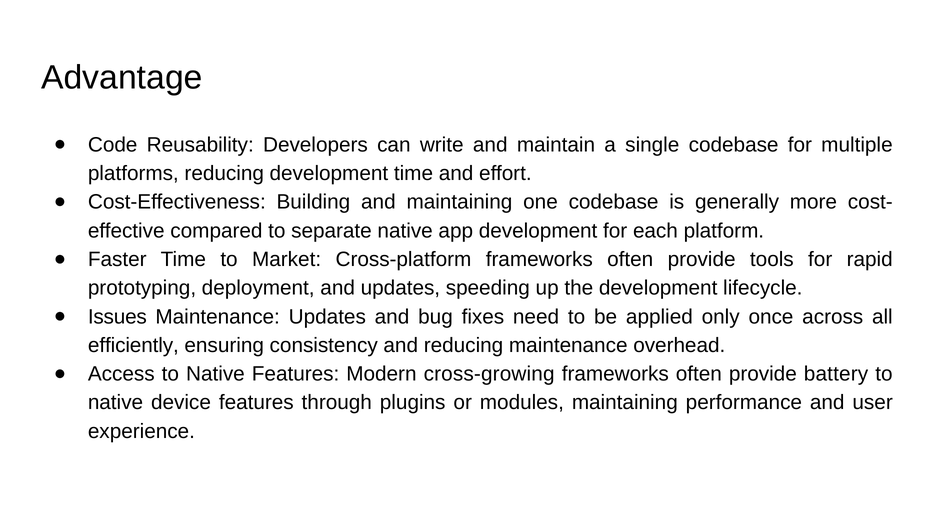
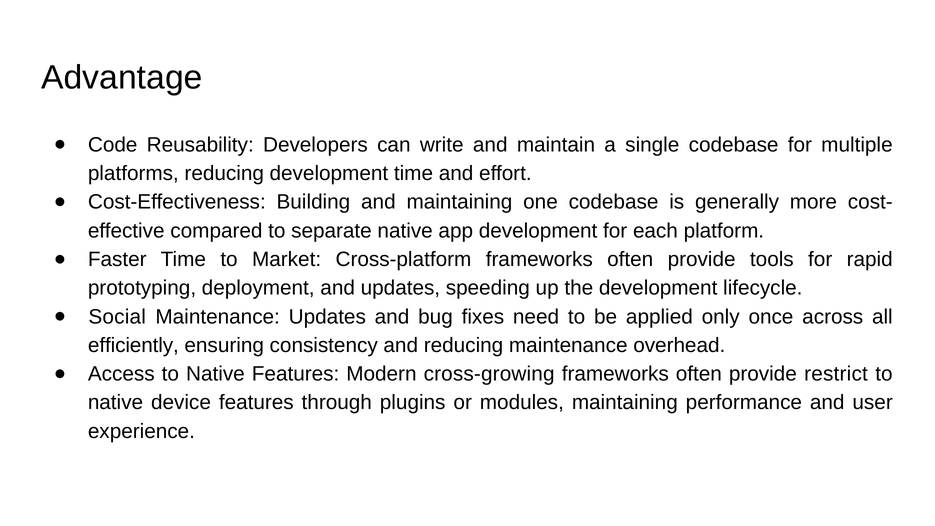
Issues: Issues -> Social (117, 317)
battery: battery -> restrict (836, 374)
